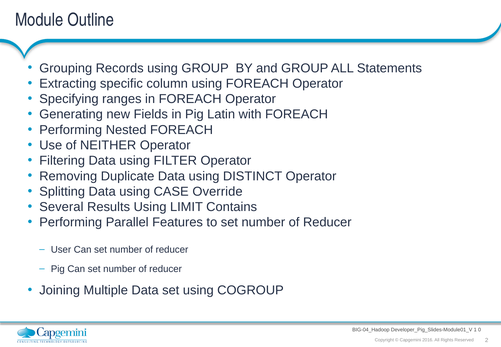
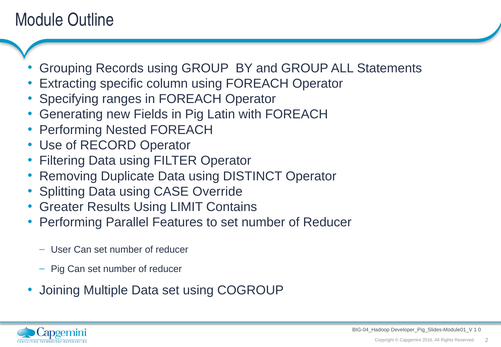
NEITHER: NEITHER -> RECORD (108, 145)
Several: Several -> Greater (61, 207)
